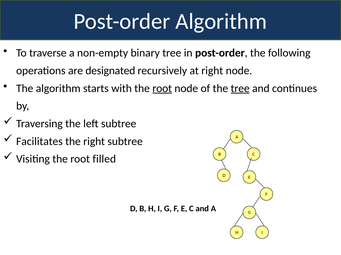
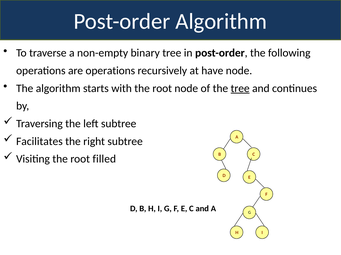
are designated: designated -> operations (110, 71)
at right: right -> have (212, 71)
root underline: present -> none (162, 89)
